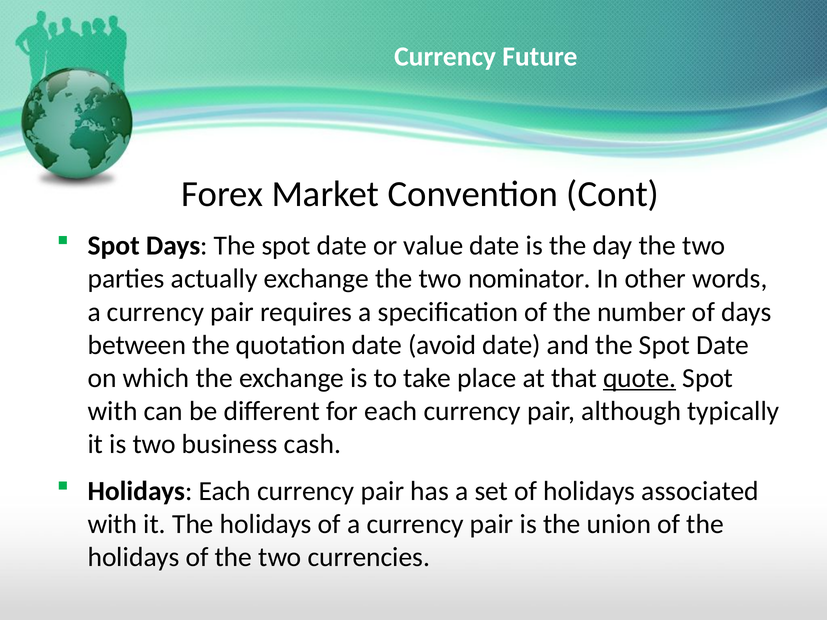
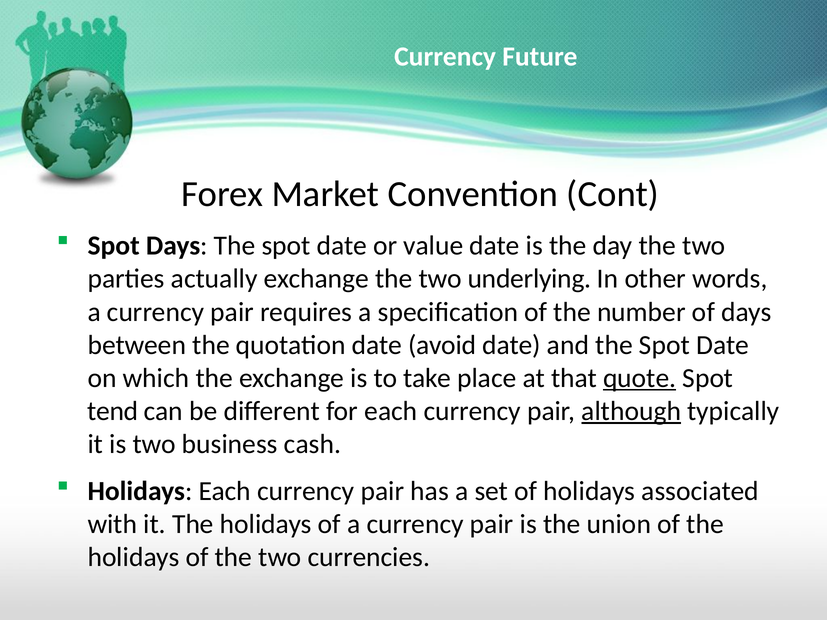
nominator: nominator -> underlying (529, 279)
with: with -> tend (113, 411)
although underline: none -> present (631, 411)
